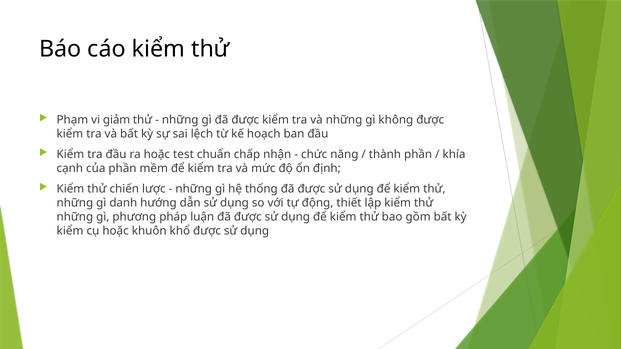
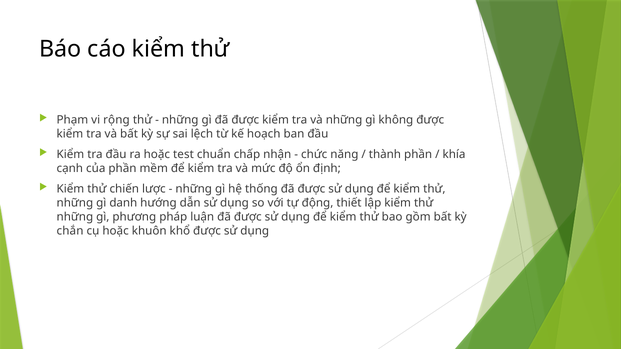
giảm: giảm -> rộng (116, 120)
kiểm: kiểm -> chắn (70, 231)
